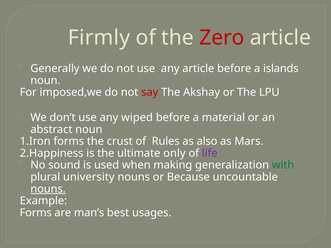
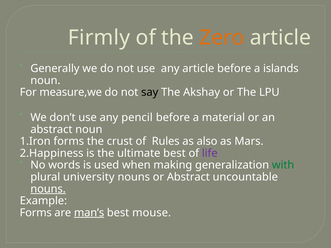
Zero colour: red -> orange (222, 38)
imposed,we: imposed,we -> measure,we (71, 92)
say colour: red -> black (150, 92)
wiped: wiped -> pencil (137, 118)
ultimate only: only -> best (174, 153)
sound: sound -> words (64, 165)
or Because: Because -> Abstract (188, 177)
man’s underline: none -> present (89, 213)
usages: usages -> mouse (152, 213)
